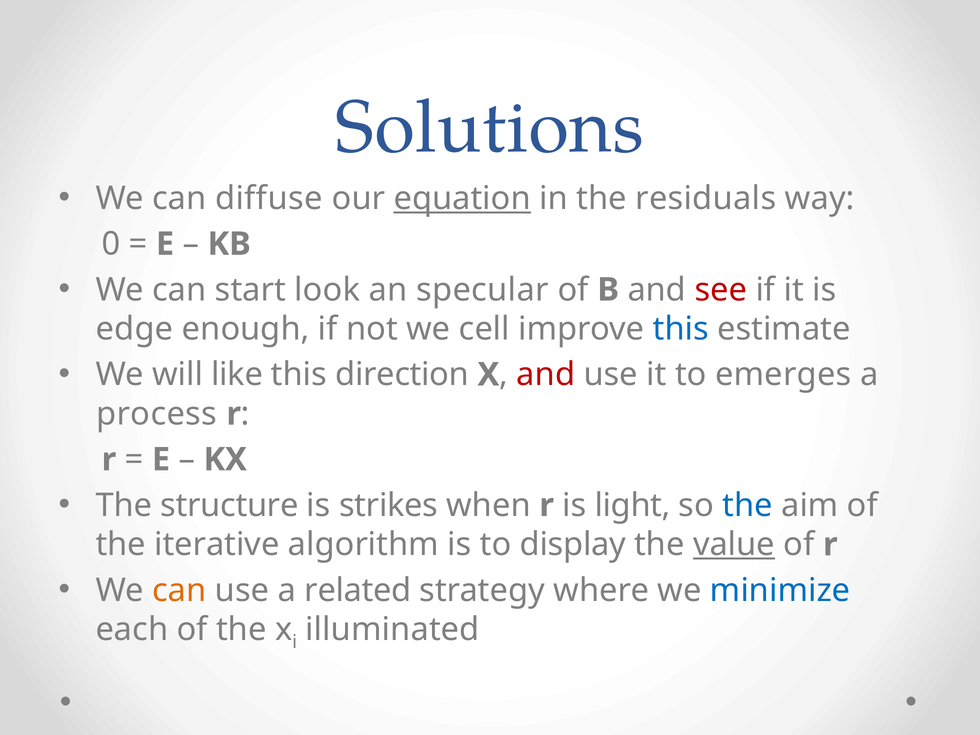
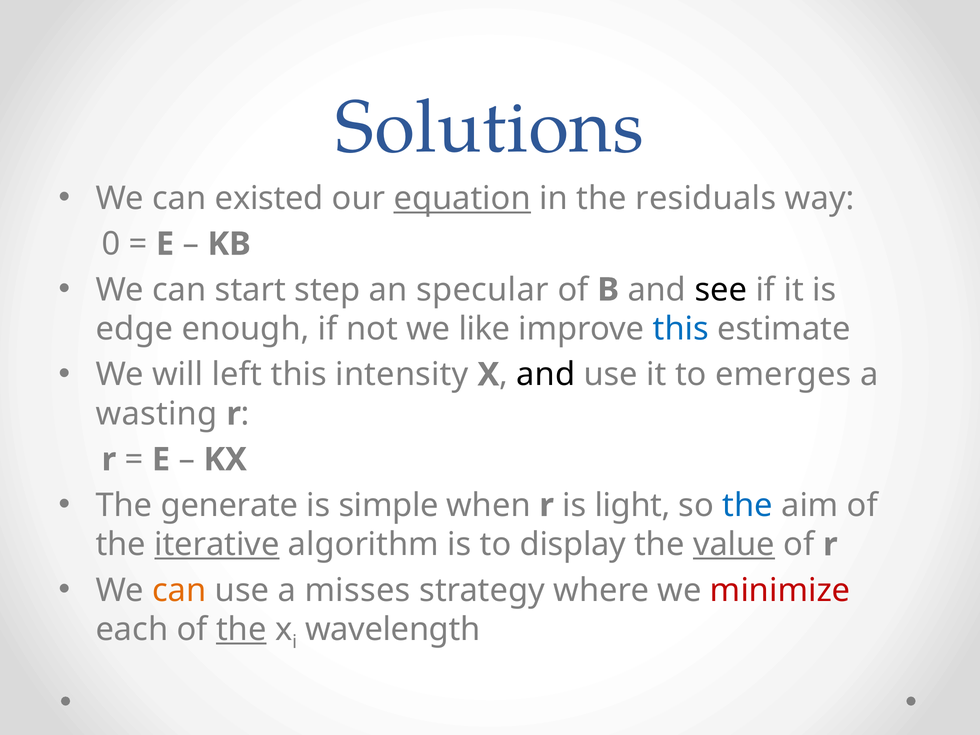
diffuse: diffuse -> existed (269, 198)
look: look -> step (327, 290)
see colour: red -> black (721, 290)
cell: cell -> like (484, 329)
like: like -> left (237, 375)
direction: direction -> intensity (402, 375)
and colour: red -> black (546, 375)
process: process -> wasting (157, 414)
structure: structure -> generate (229, 505)
strikes: strikes -> simple (389, 505)
iterative underline: none -> present (217, 544)
related: related -> misses (358, 590)
minimize colour: blue -> red (780, 590)
the underline: none -> present (241, 629)
illuminated: illuminated -> wavelength (393, 629)
